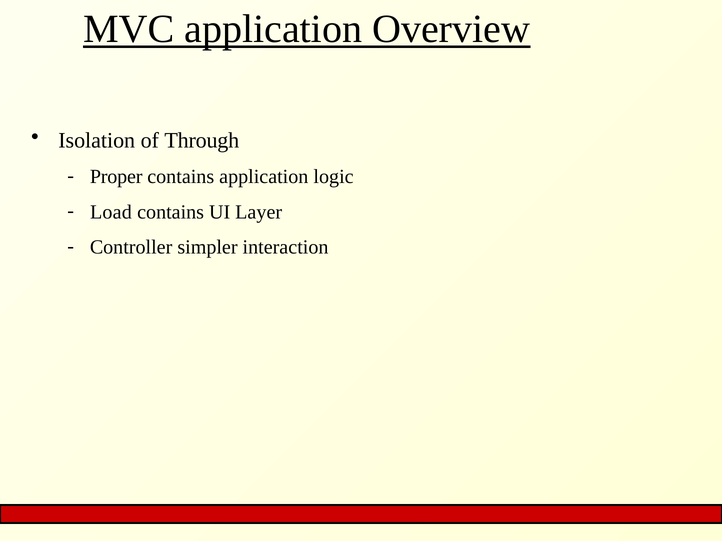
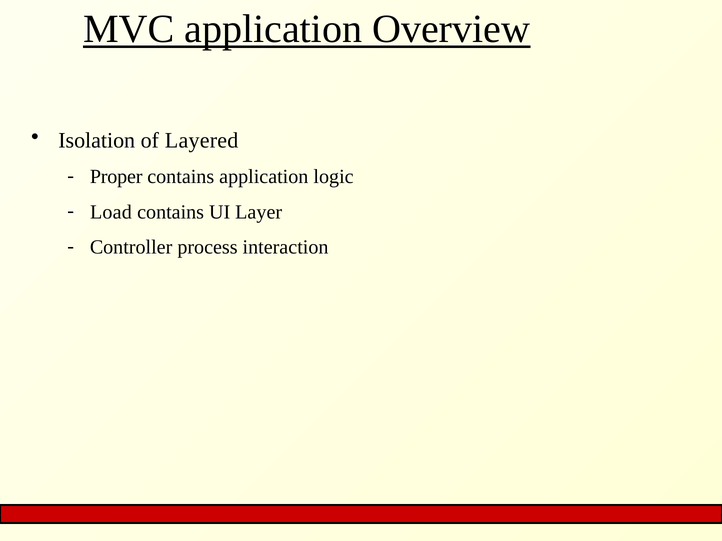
Through: Through -> Layered (202, 141)
simpler: simpler -> process (207, 247)
